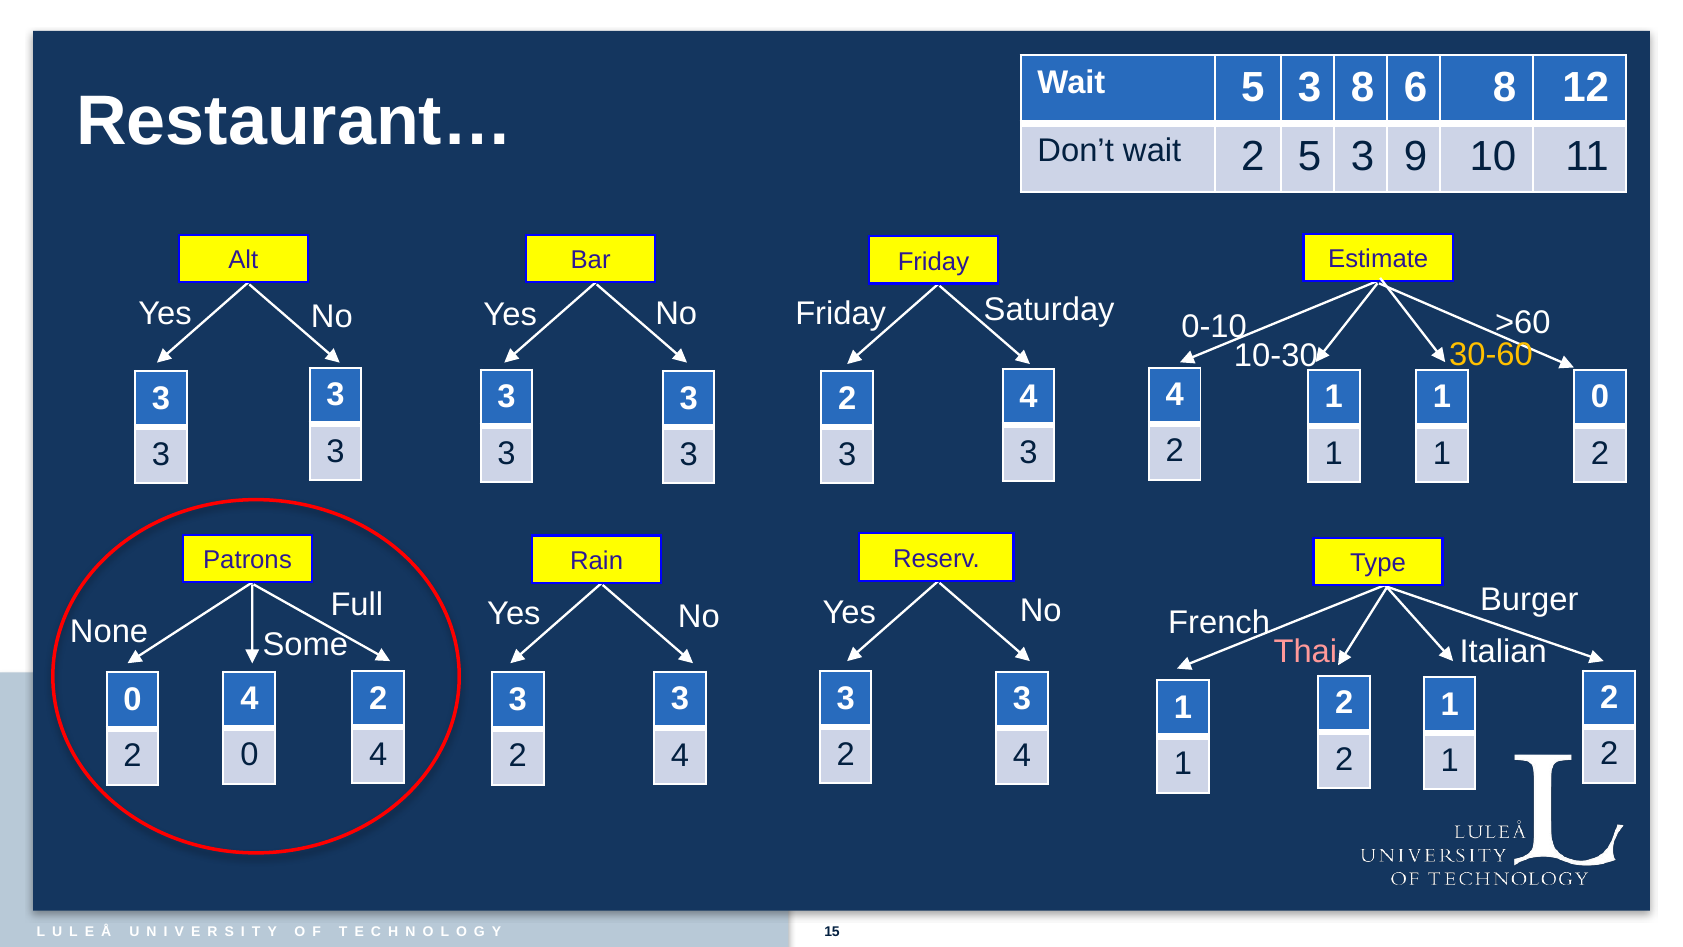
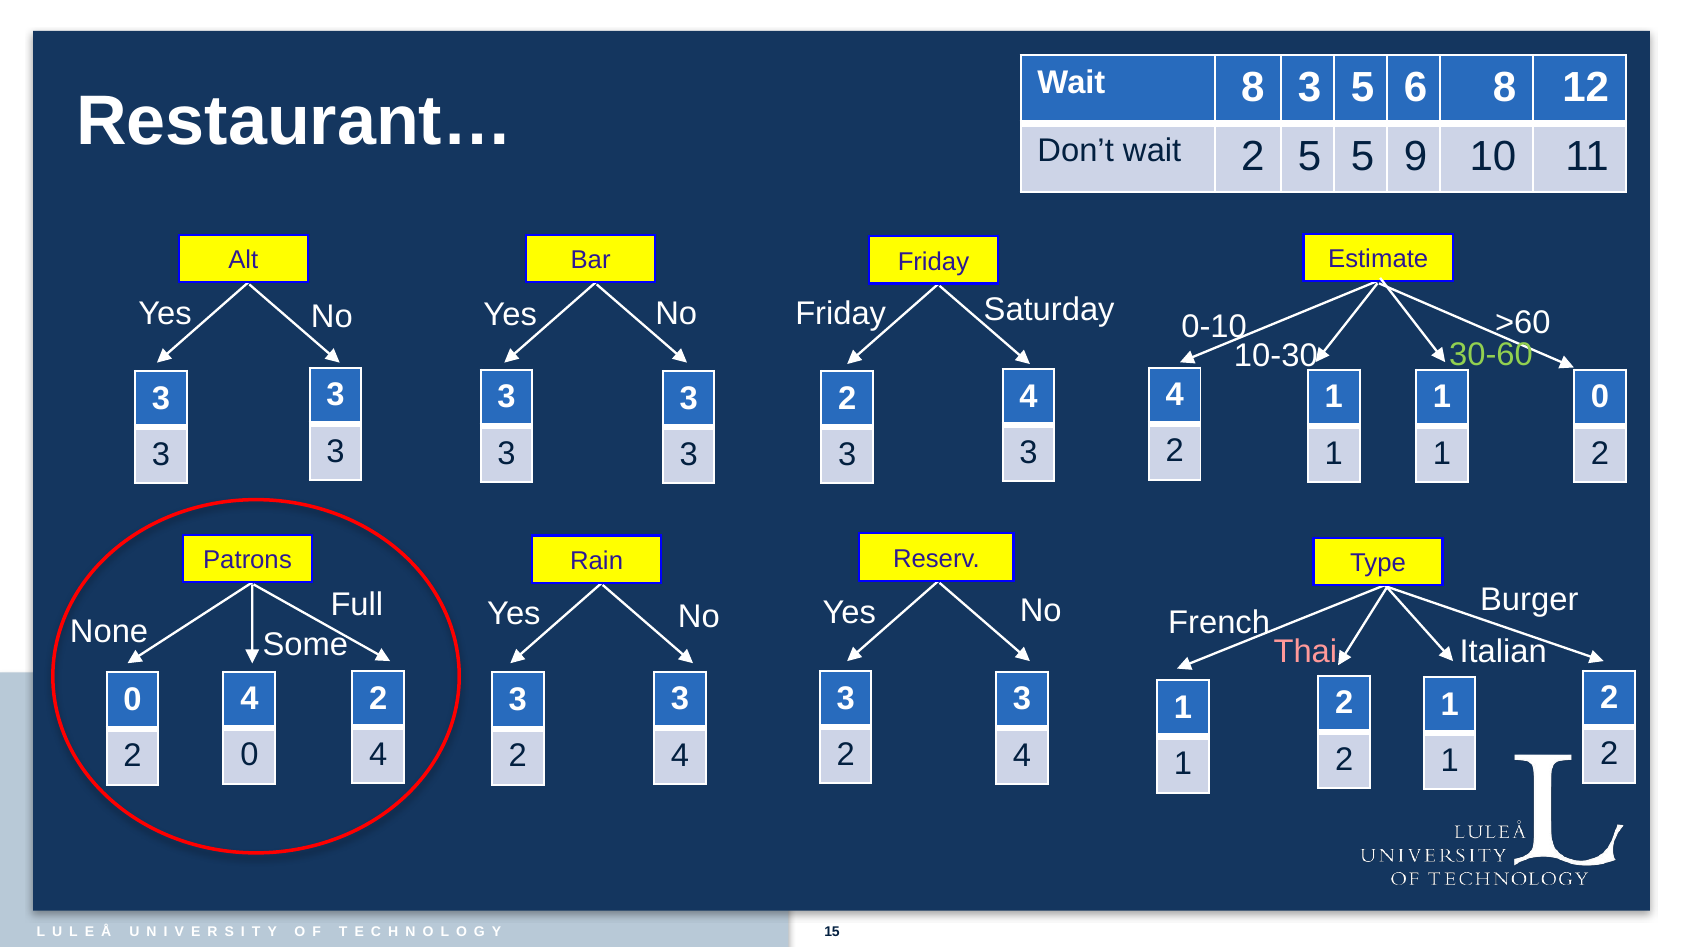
Wait 5: 5 -> 8 (1253, 88)
3 8: 8 -> 5 (1363, 88)
2 5 3: 3 -> 5 (1363, 156)
30-60 colour: yellow -> light green (1491, 354)
